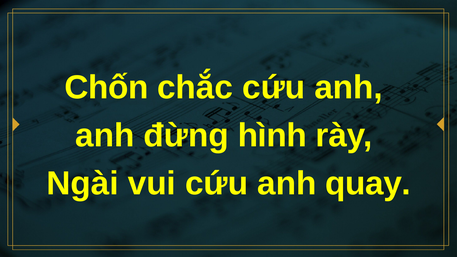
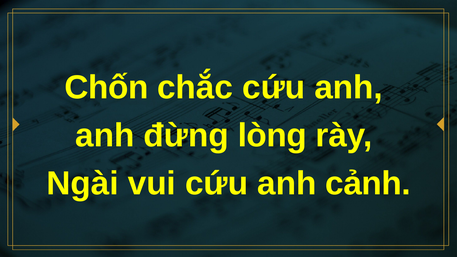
hình: hình -> lòng (272, 135)
quay: quay -> cảnh (368, 183)
